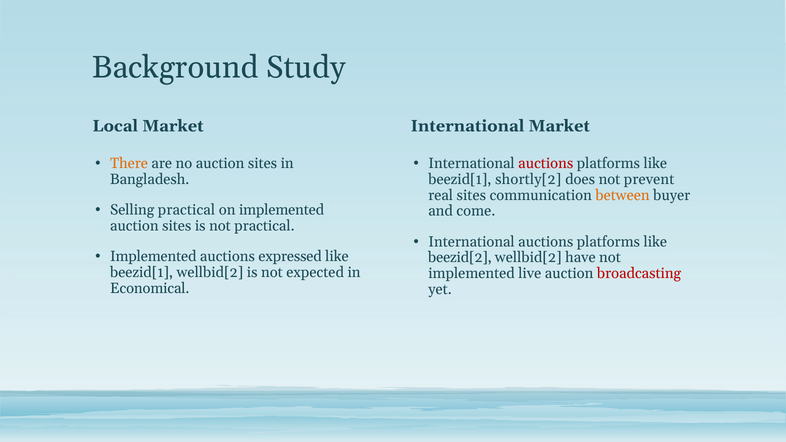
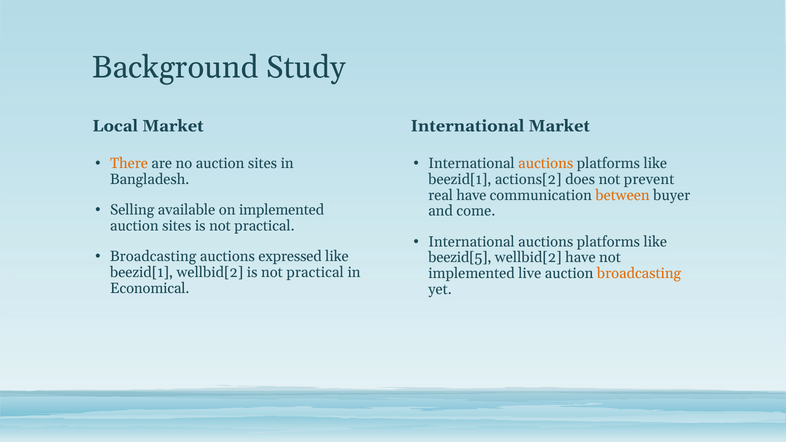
auctions colour: red -> orange (546, 163)
shortly[2: shortly[2 -> actions[2 (528, 179)
real sites: sites -> have (471, 195)
Selling practical: practical -> available (187, 210)
Implemented: Implemented -> Broadcasting (153, 257)
beezid[2: beezid[2 -> beezid[5 (460, 258)
wellbid[2 is not expected: expected -> practical (315, 272)
broadcasting colour: red -> orange (639, 274)
